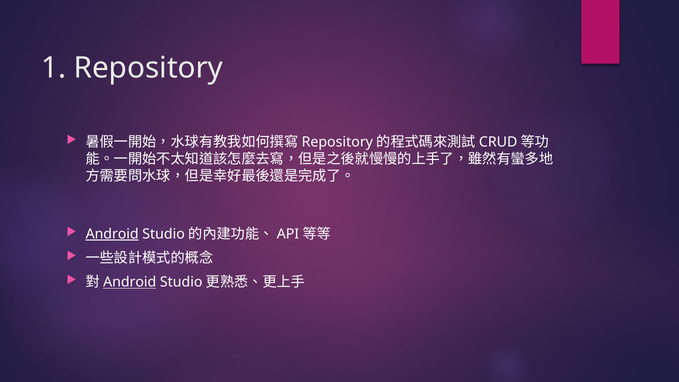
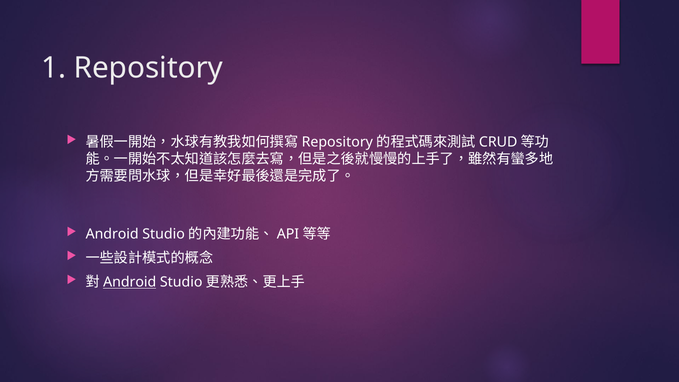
Android underline: present -> none (112, 234)
